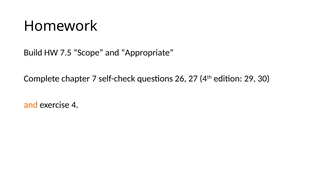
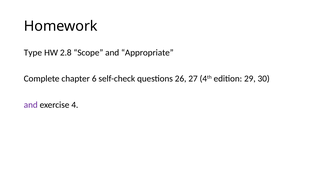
Build: Build -> Type (33, 53)
7.5: 7.5 -> 2.8 (66, 53)
7: 7 -> 6 (94, 79)
and colour: orange -> purple (31, 105)
